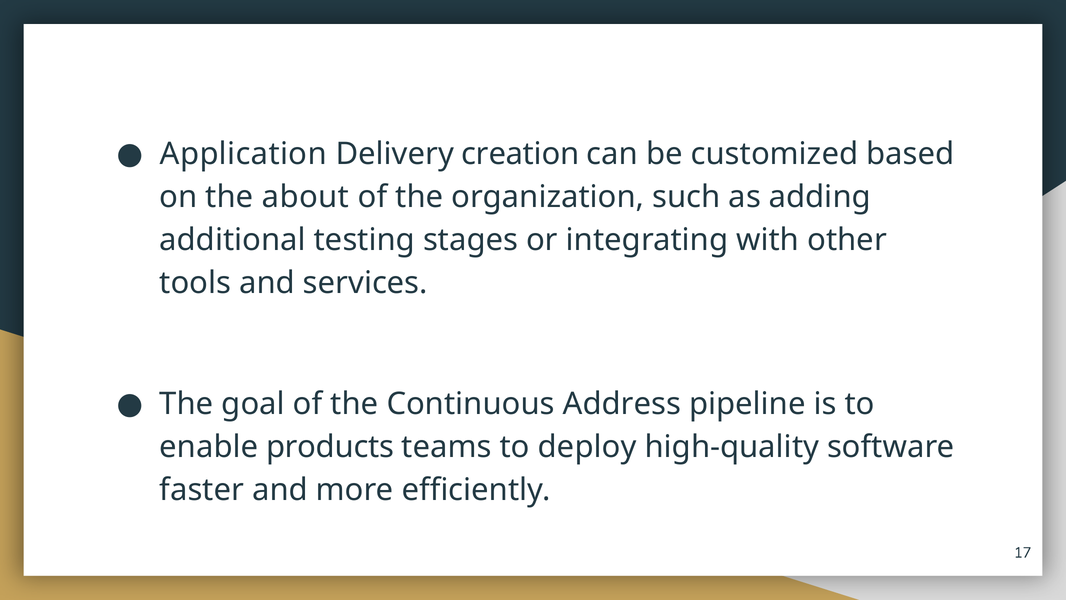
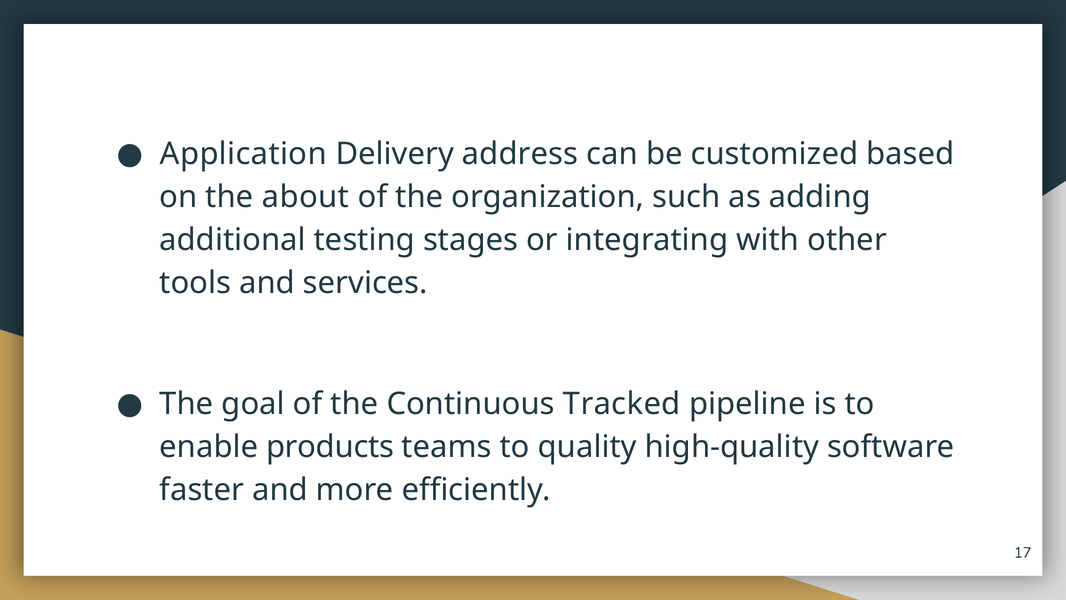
creation: creation -> address (520, 154)
Address: Address -> Tracked (622, 404)
deploy: deploy -> quality (587, 447)
